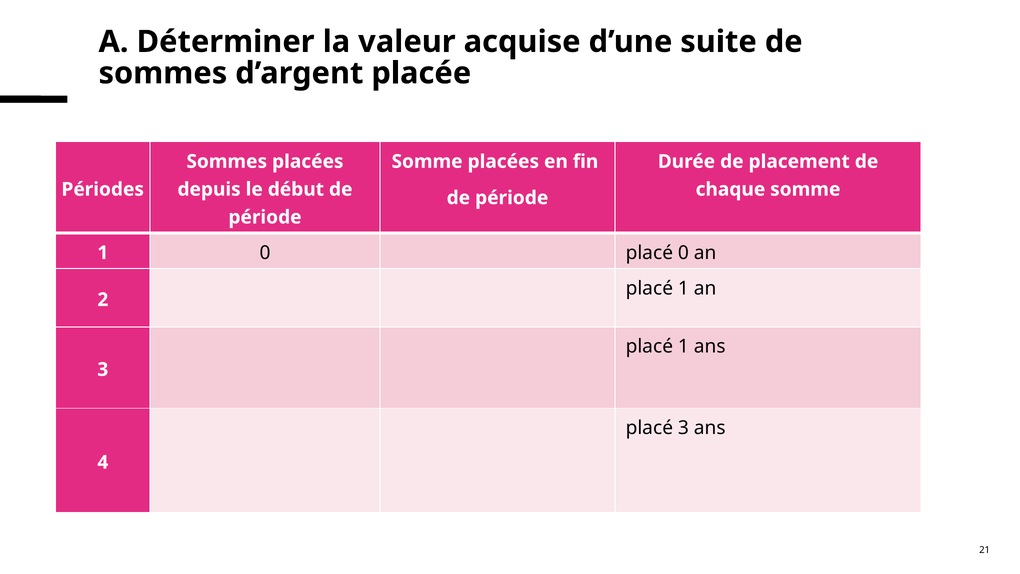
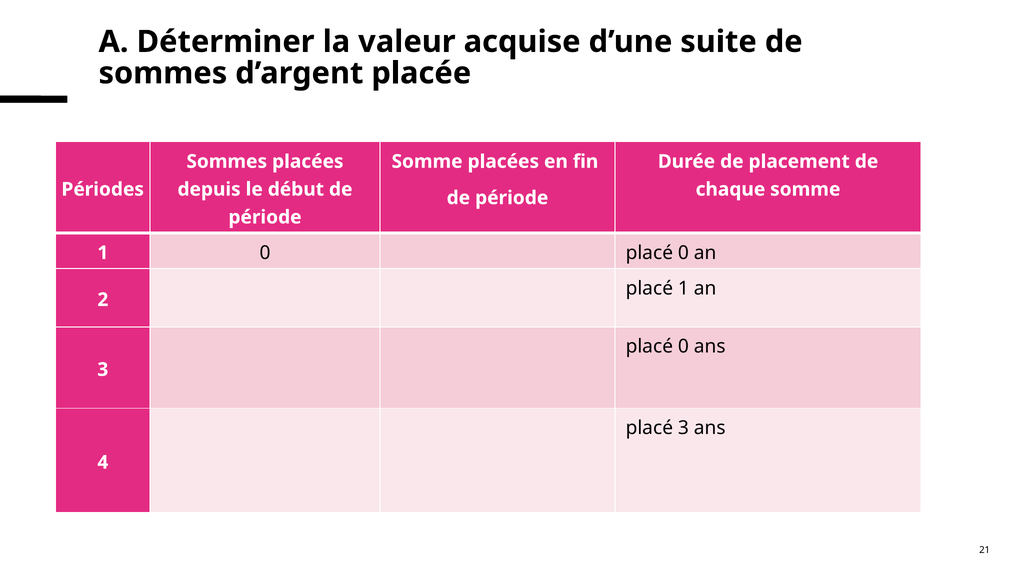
1: 1 -> 0 (683, 347)
